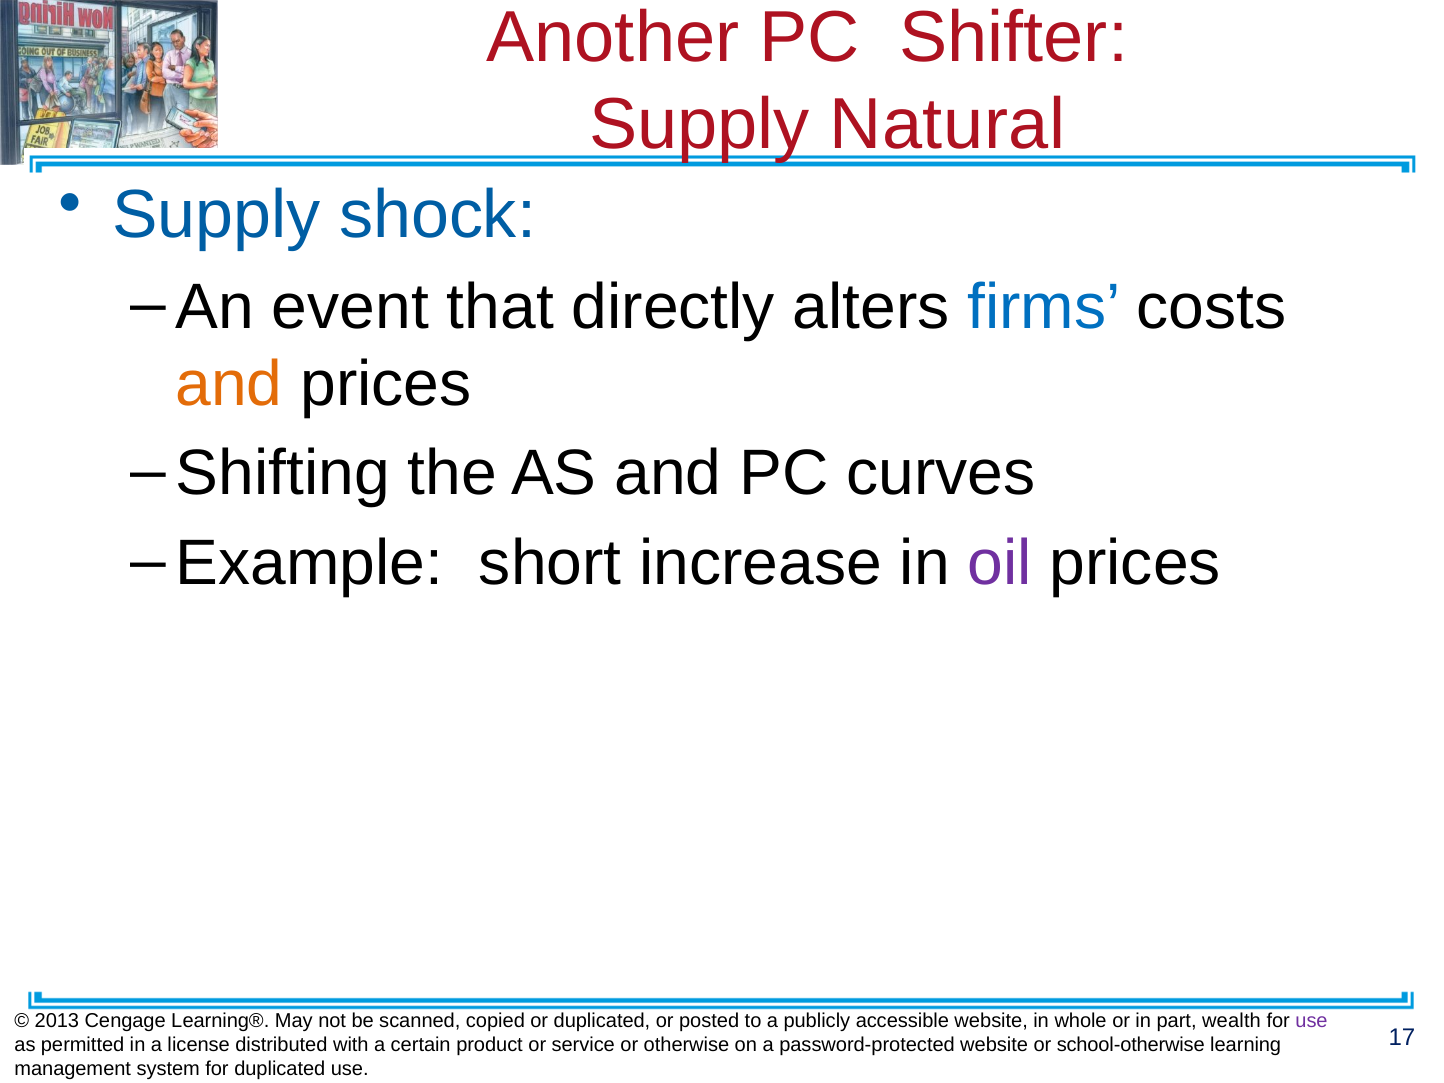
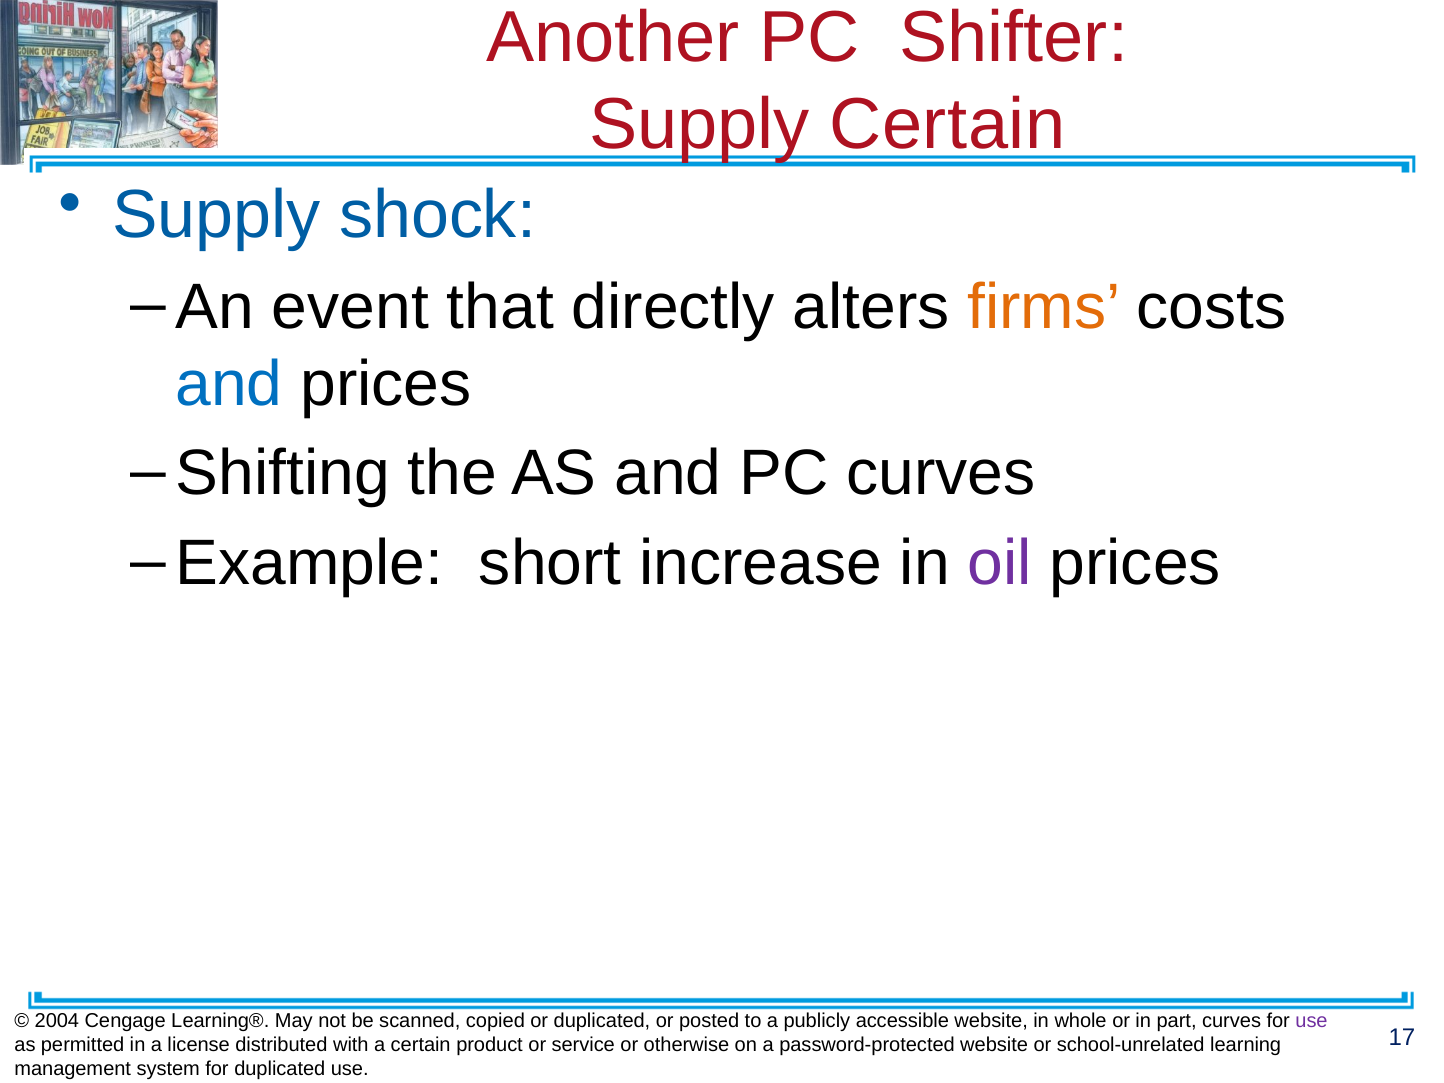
Supply Natural: Natural -> Certain (948, 124)
firms colour: blue -> orange (1044, 307)
and colour: orange -> blue (229, 384)
2013: 2013 -> 2004 (57, 1021)
part wealth: wealth -> curves (1232, 1021)
school-otherwise: school-otherwise -> school-unrelated (1131, 1045)
